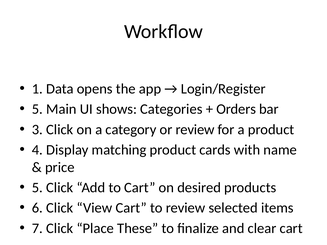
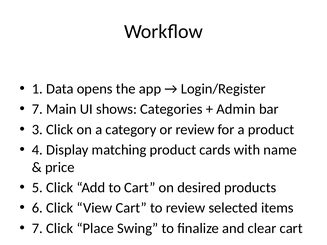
5: 5 -> 7 (37, 109)
Orders: Orders -> Admin (236, 109)
These: These -> Swing (138, 229)
